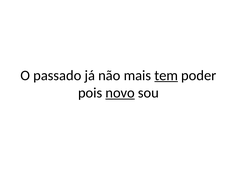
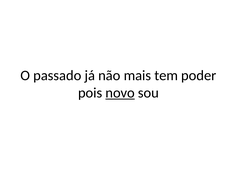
tem underline: present -> none (166, 75)
